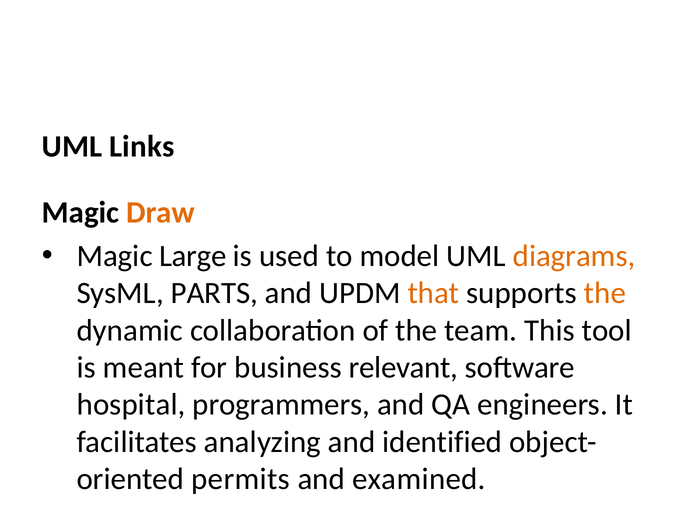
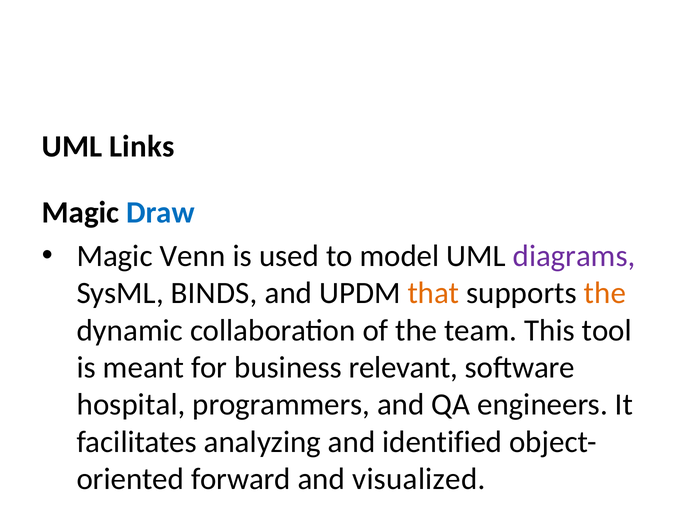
Draw colour: orange -> blue (161, 212)
Large: Large -> Venn (193, 256)
diagrams colour: orange -> purple (574, 256)
PARTS: PARTS -> BINDS (214, 293)
permits: permits -> forward (241, 479)
examined: examined -> visualized (419, 479)
